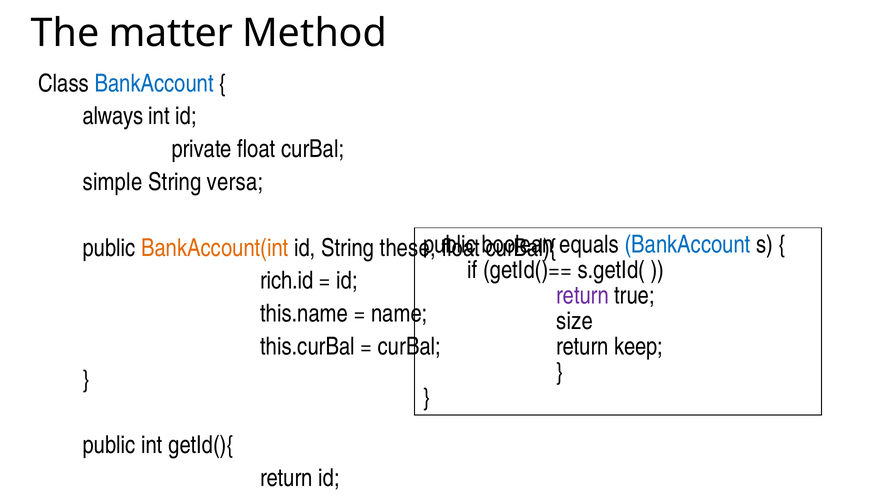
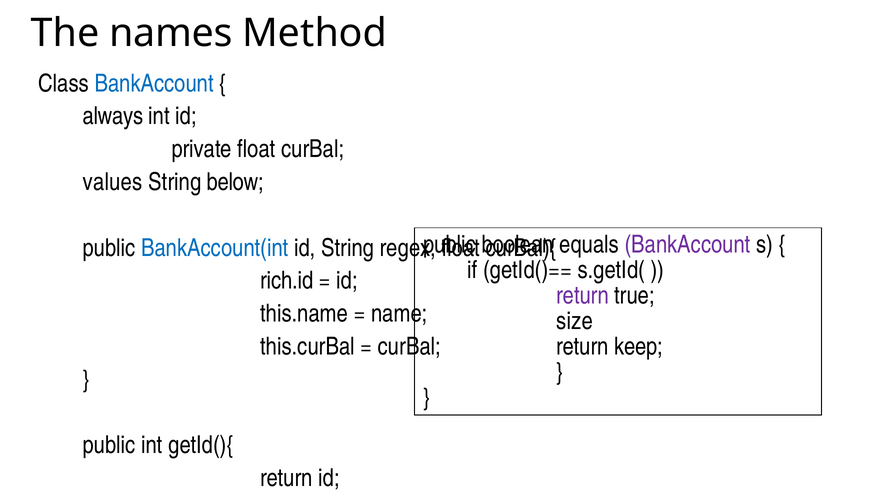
matter: matter -> names (171, 33)
simple: simple -> values (113, 182)
versa: versa -> below (235, 182)
BankAccount colour: blue -> purple (688, 244)
BankAccount(int colour: orange -> blue (215, 248)
these: these -> regex (408, 248)
